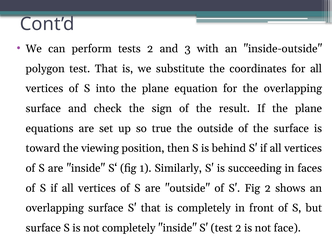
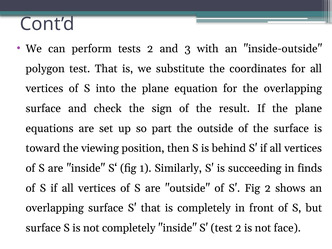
true: true -> part (162, 128)
faces: faces -> finds (310, 168)
